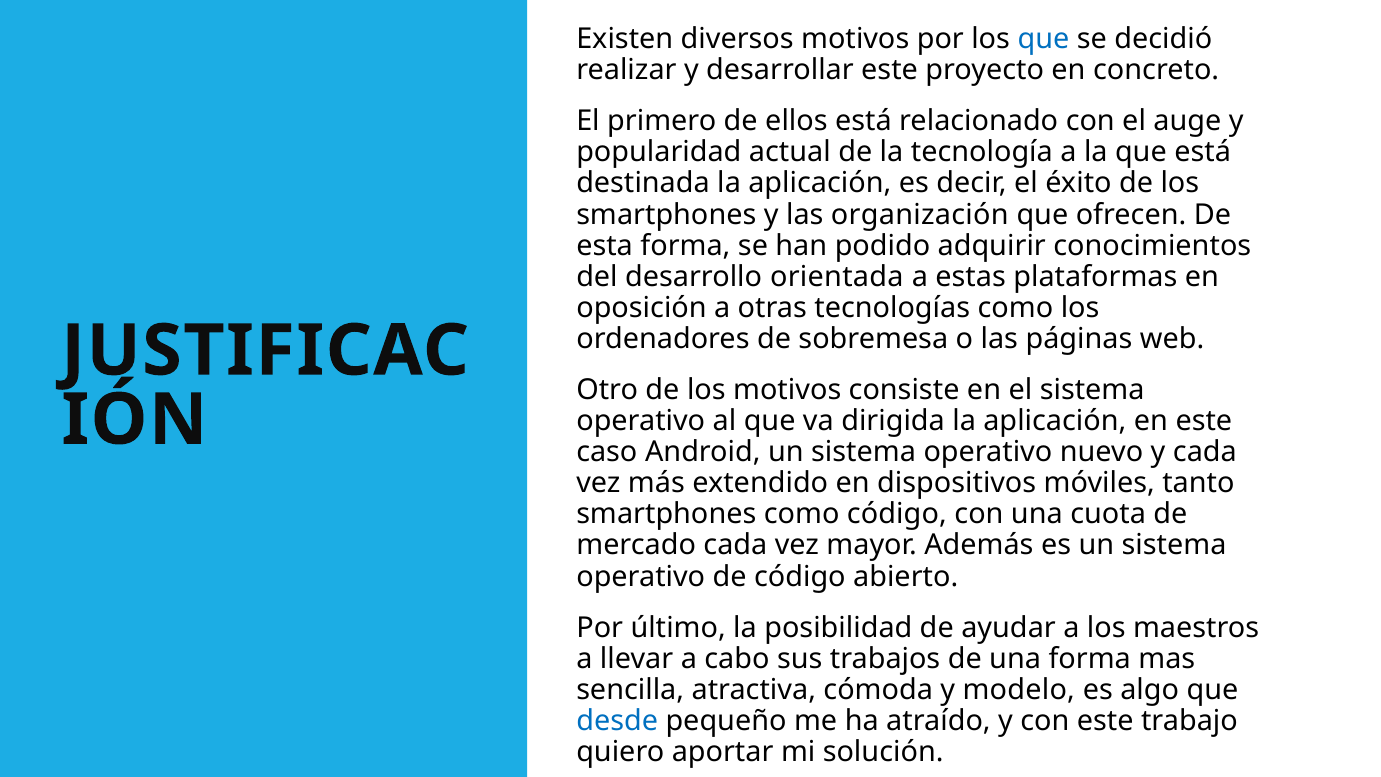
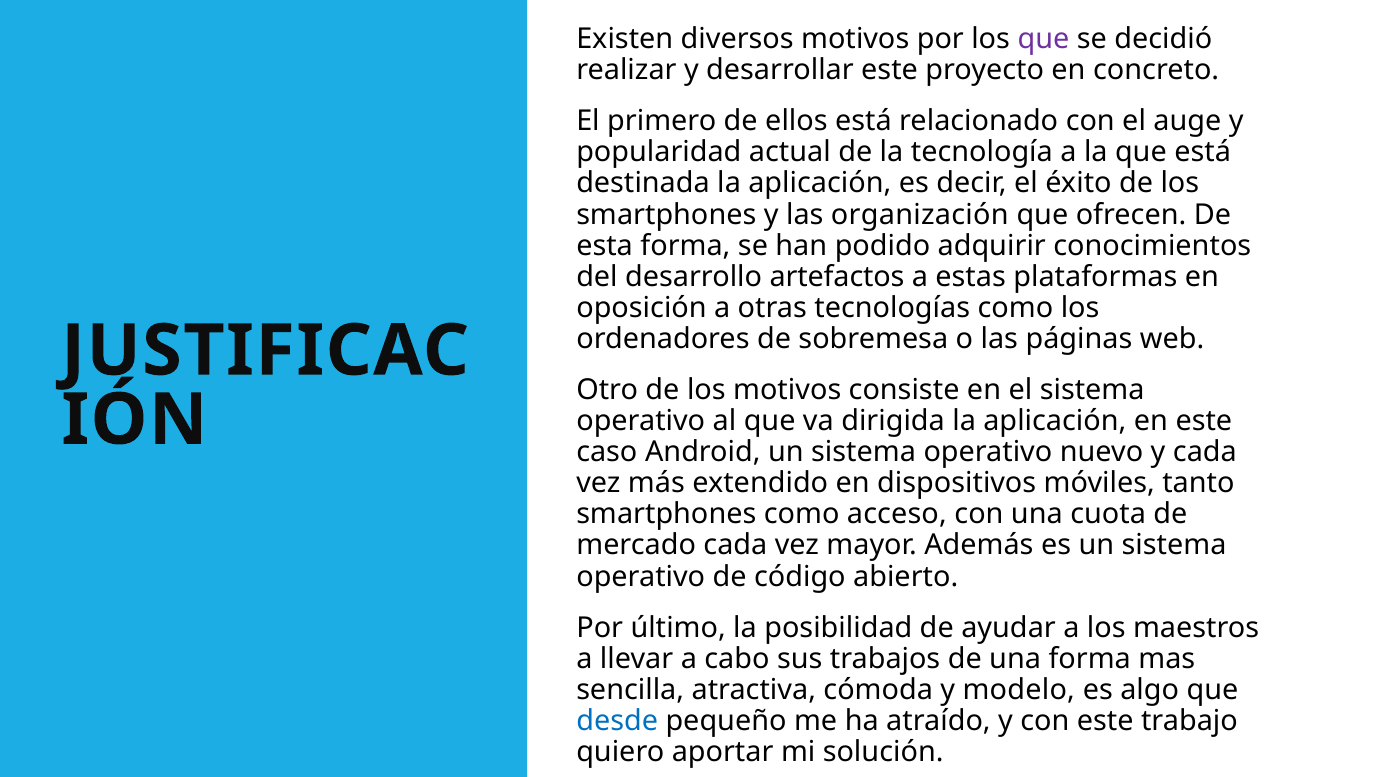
que colour: blue -> purple (1043, 39)
orientada: orientada -> artefactos (837, 277)
como código: código -> acceso (897, 514)
